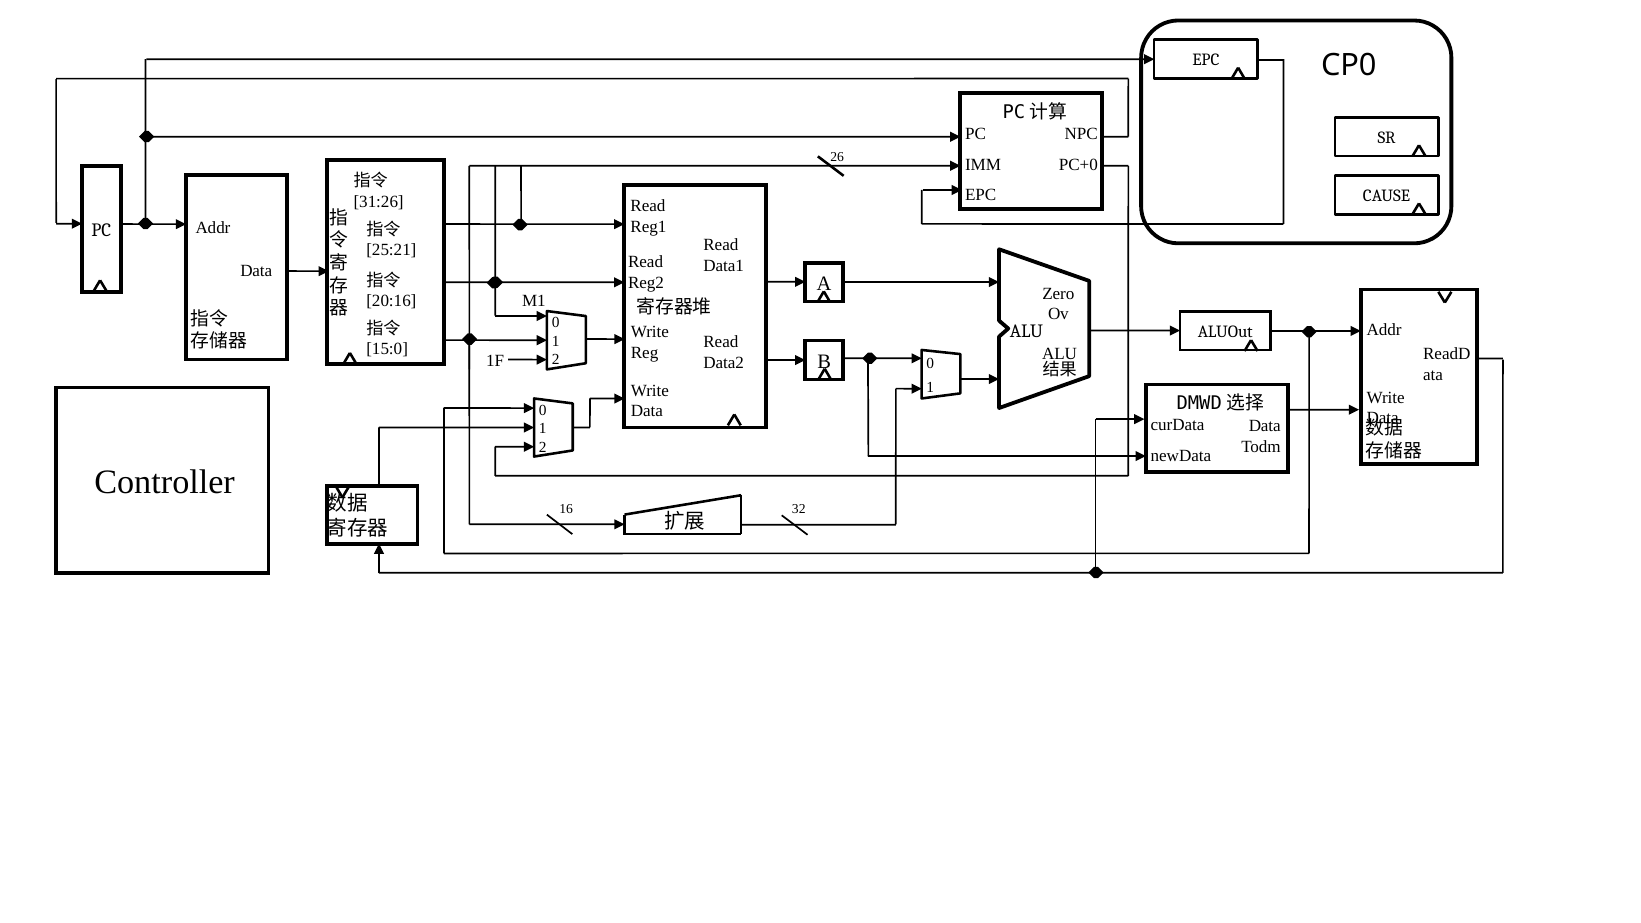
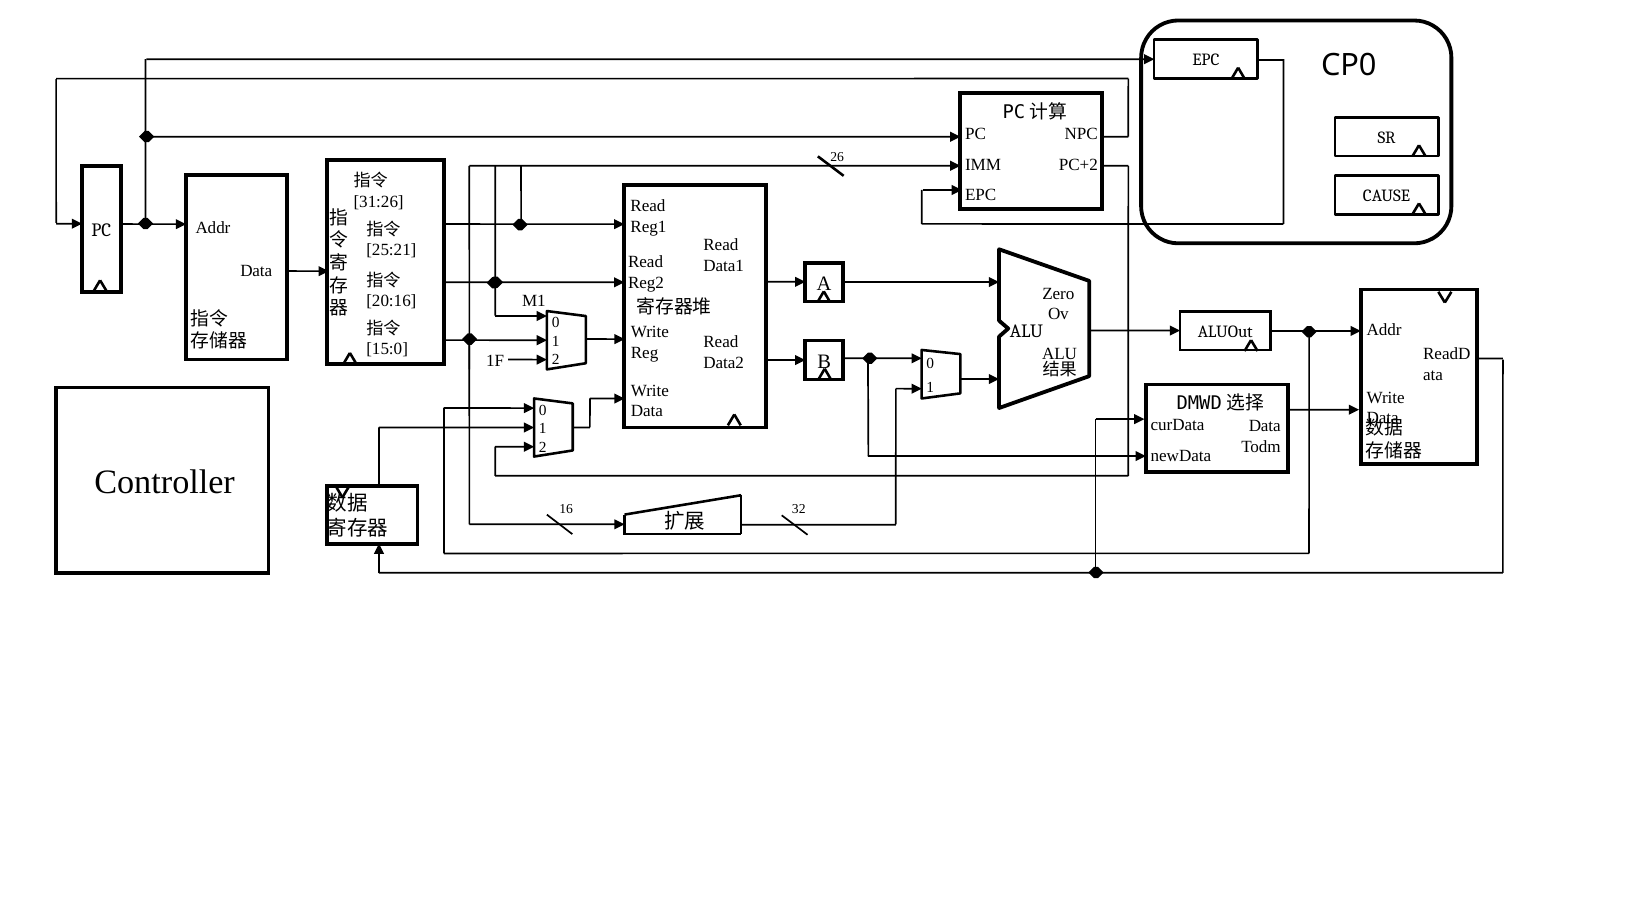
PC+0: PC+0 -> PC+2 (1078, 164)
